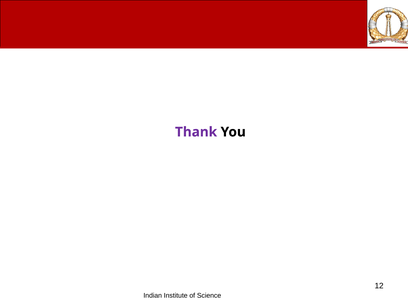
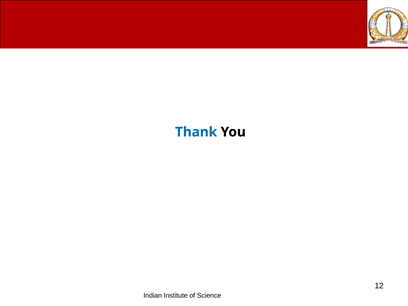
Thank colour: purple -> blue (196, 132)
